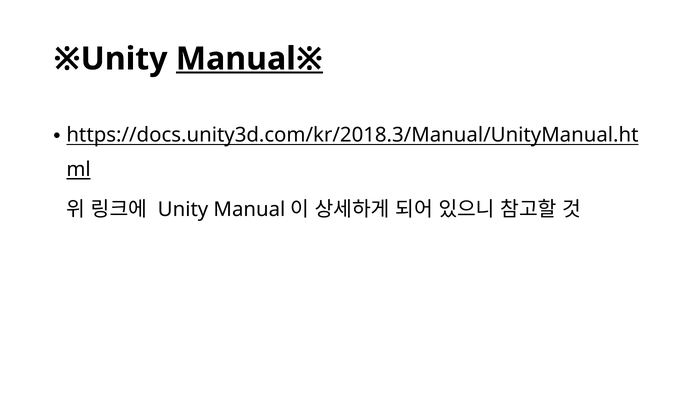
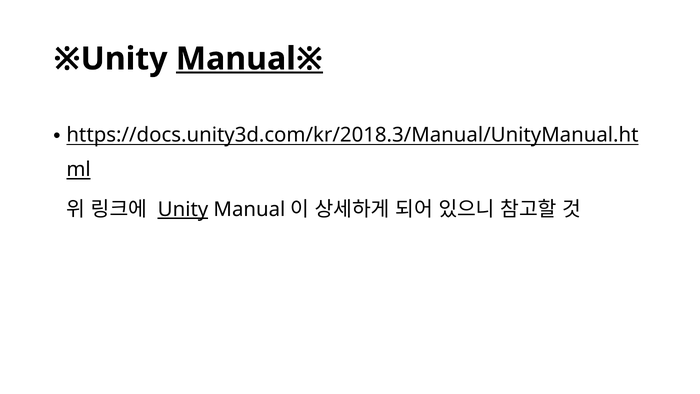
Unity underline: none -> present (183, 209)
